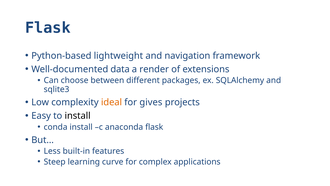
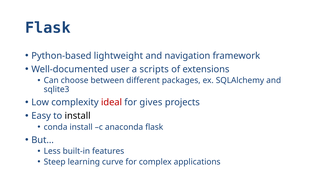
data: data -> user (120, 69)
render: render -> scripts (154, 69)
ideal colour: orange -> red (111, 102)
